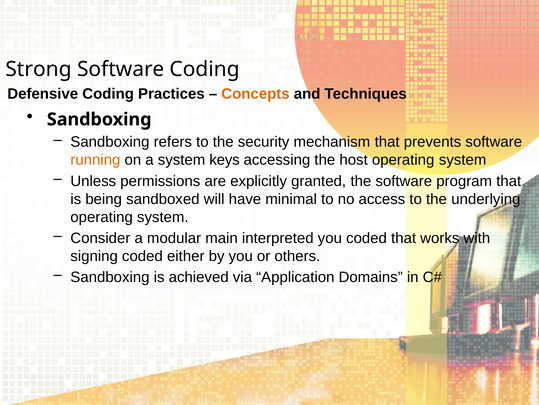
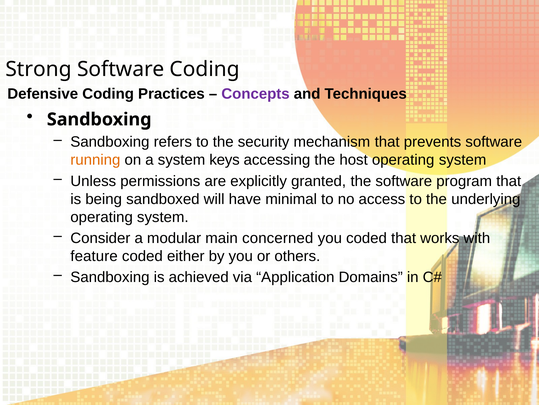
Concepts colour: orange -> purple (256, 94)
interpreted: interpreted -> concerned (278, 238)
signing: signing -> feature (94, 256)
